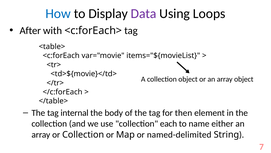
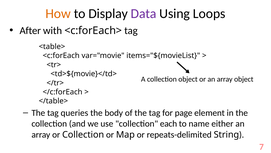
How colour: blue -> orange (58, 14)
internal: internal -> queries (74, 112)
then: then -> page (184, 112)
named-delimited: named-delimited -> repeats-delimited (179, 134)
